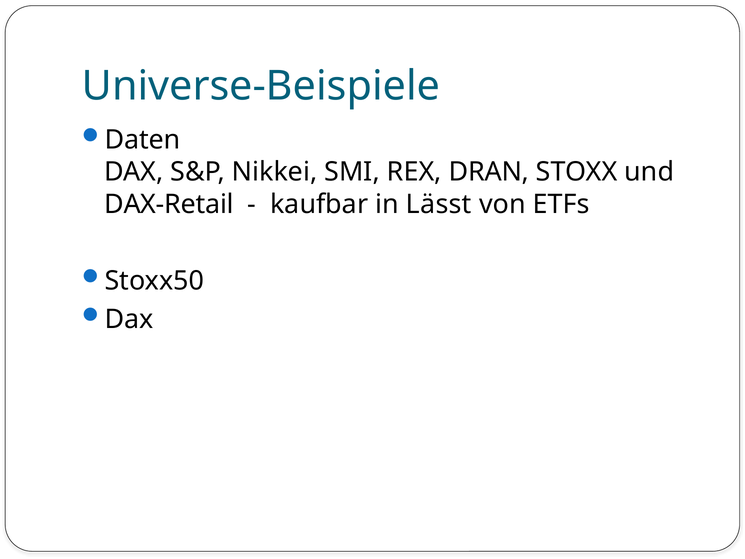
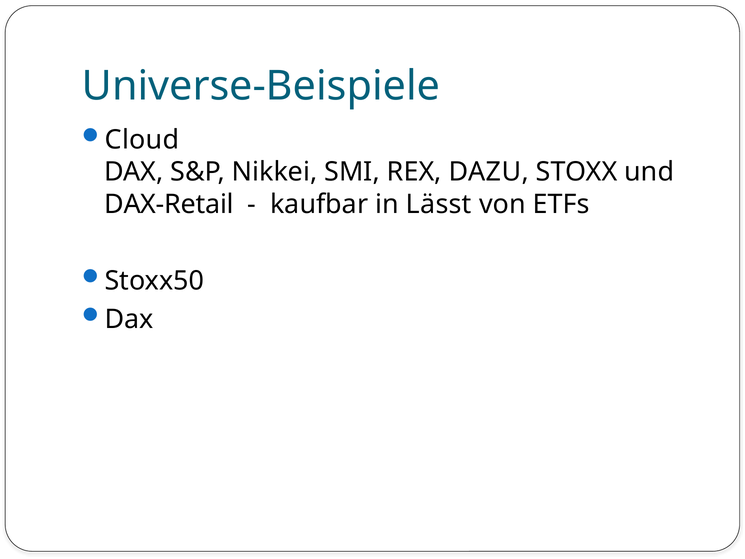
Daten: Daten -> Cloud (142, 140)
DRAN: DRAN -> DAZU (489, 172)
